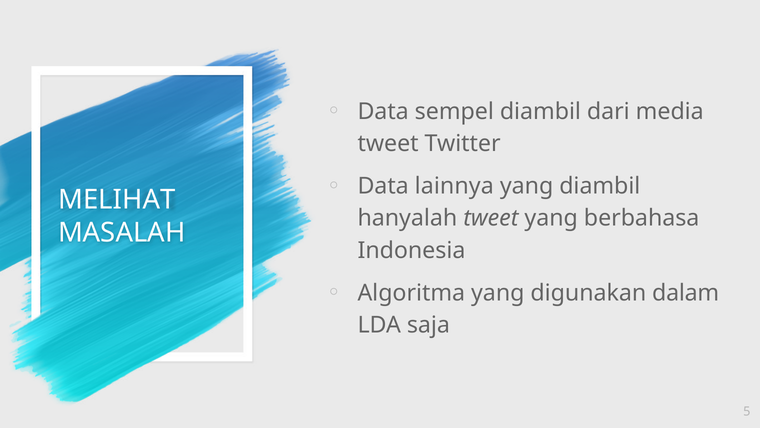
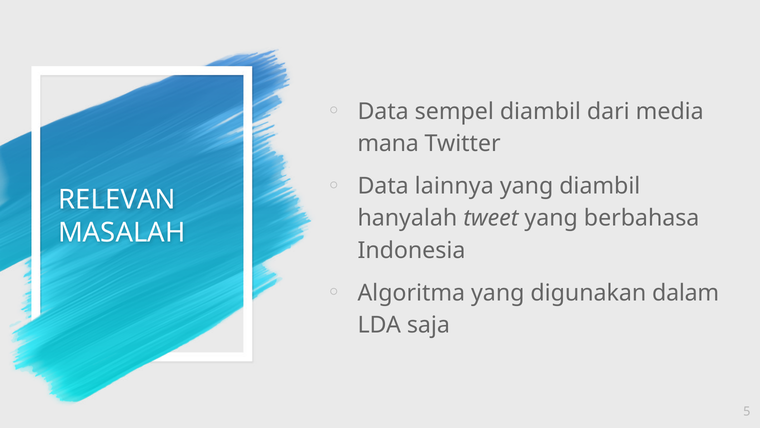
tweet: tweet -> mana (388, 143)
MELIHAT: MELIHAT -> RELEVAN (117, 200)
